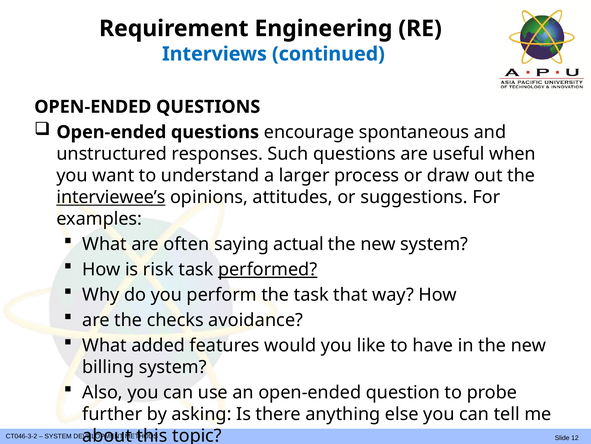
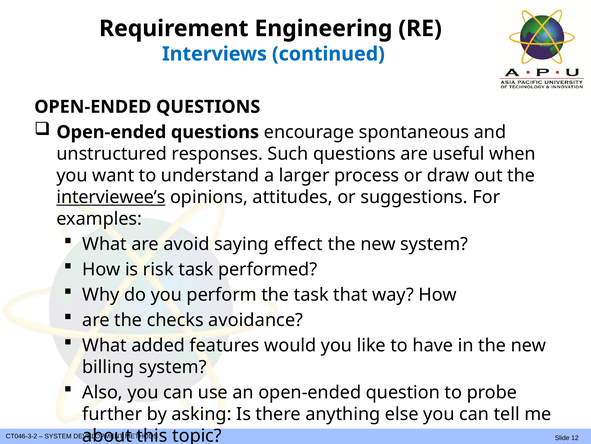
often: often -> avoid (186, 244)
actual: actual -> effect (298, 244)
performed underline: present -> none (268, 269)
